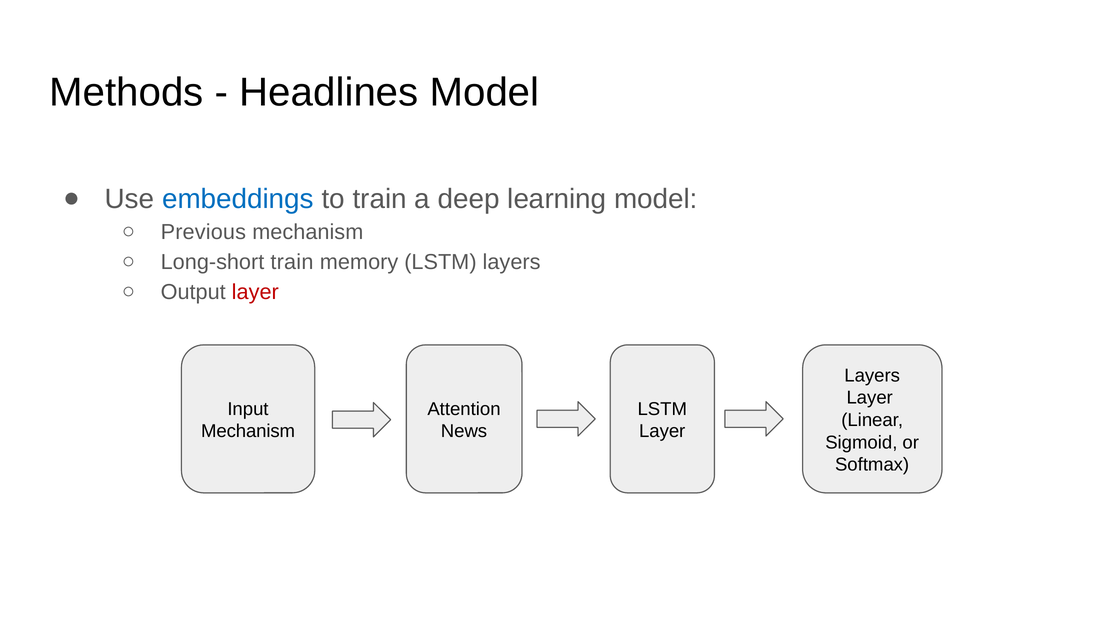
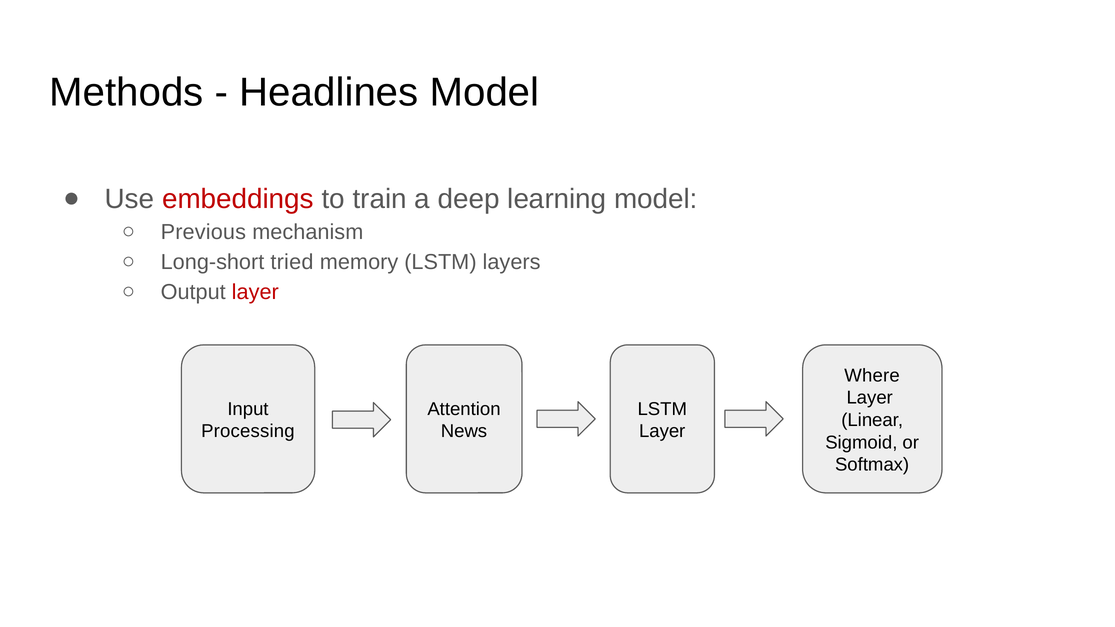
embeddings colour: blue -> red (238, 199)
Long-short train: train -> tried (292, 262)
Layers: Layers -> Where (872, 376)
Mechanism: Mechanism -> Processing (248, 431)
